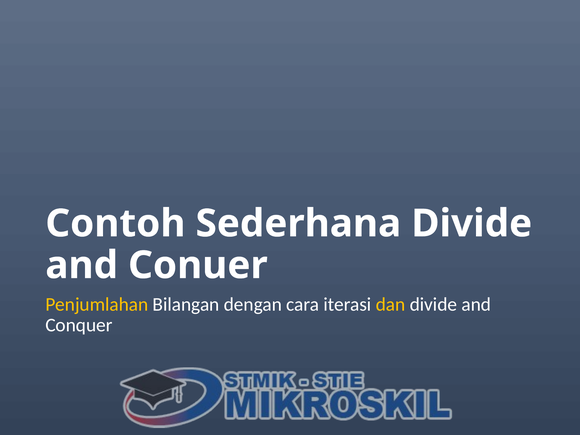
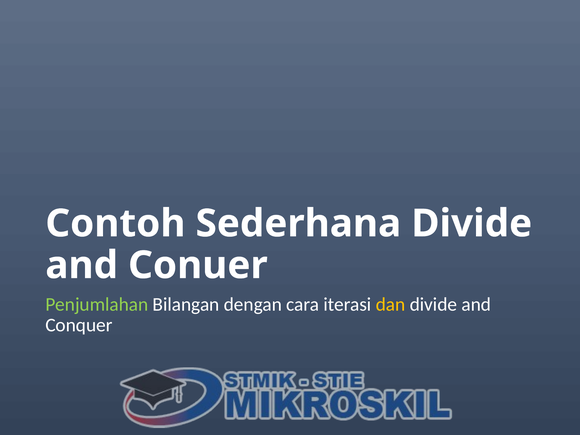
Penjumlahan colour: yellow -> light green (97, 304)
